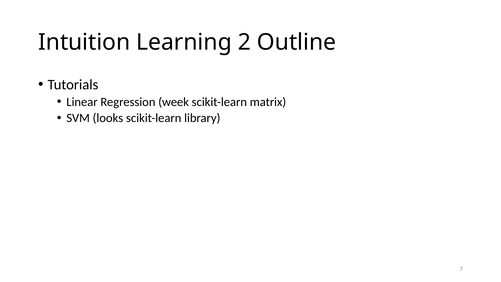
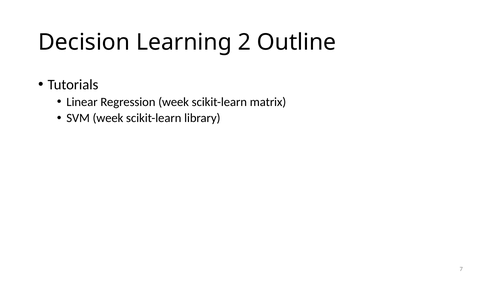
Intuition: Intuition -> Decision (84, 42)
SVM looks: looks -> week (108, 118)
